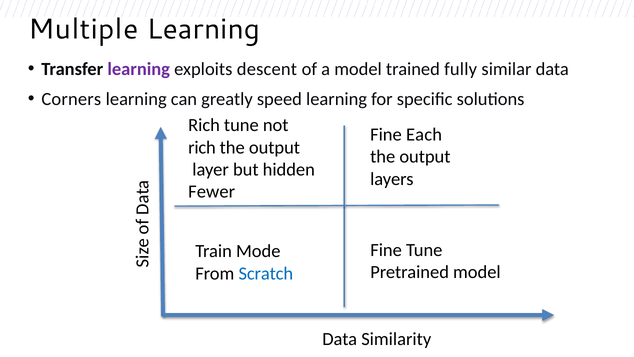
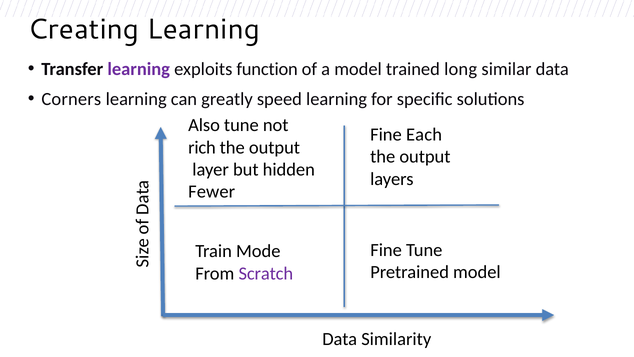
Multiple: Multiple -> Creating (84, 29)
descent: descent -> function (267, 69)
fully: fully -> long (461, 69)
Rich: Rich -> Also (204, 125)
Scratch colour: blue -> purple (266, 273)
